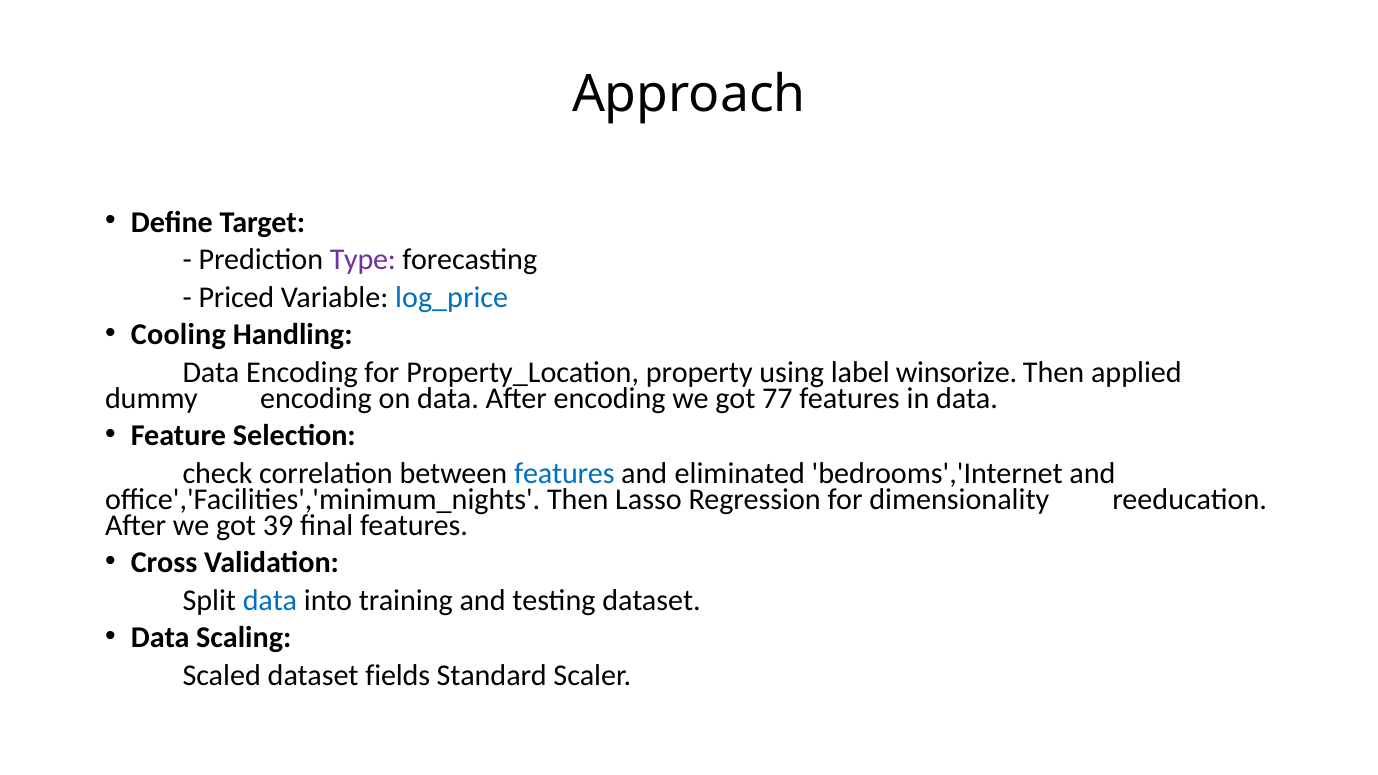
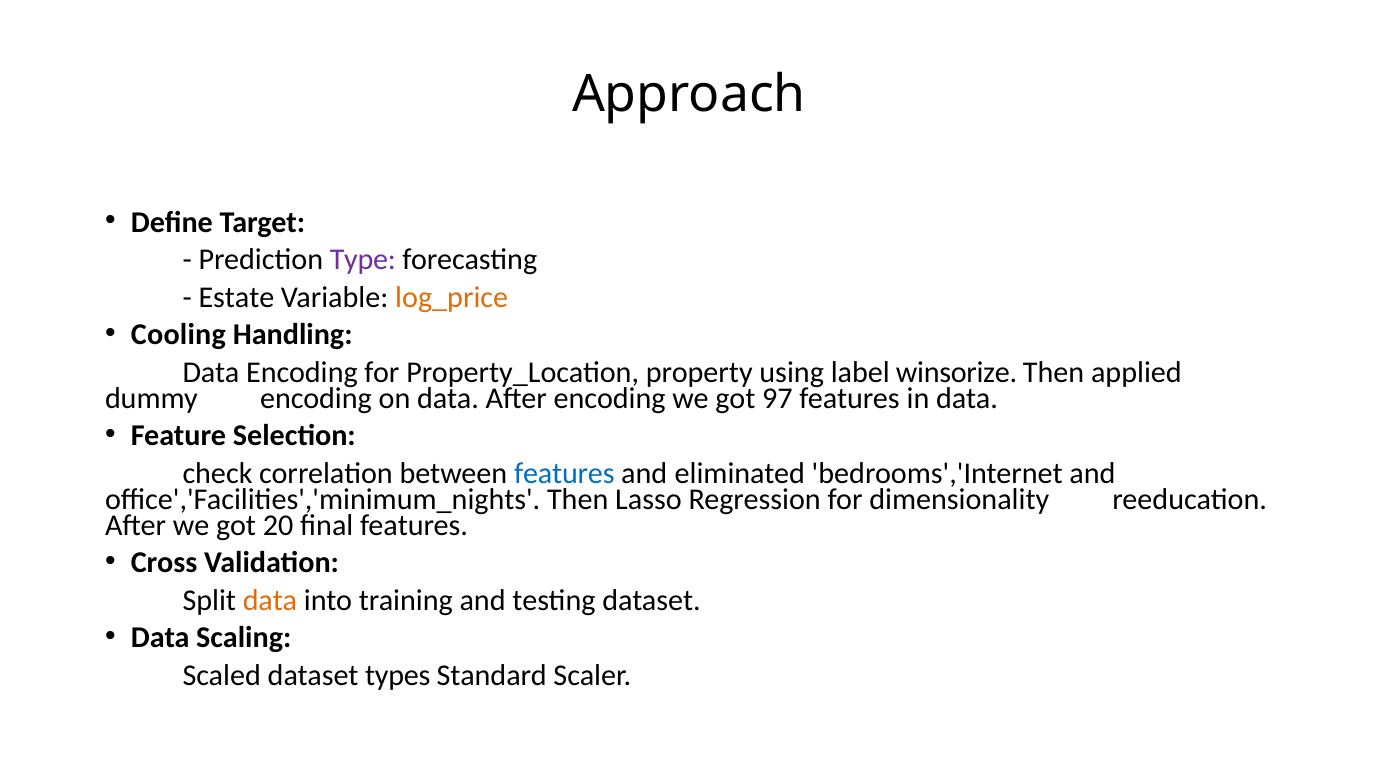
Priced: Priced -> Estate (236, 297)
log_price colour: blue -> orange (452, 297)
77: 77 -> 97 (777, 398)
39: 39 -> 20 (278, 526)
data colour: blue -> orange (270, 601)
fields: fields -> types (398, 676)
